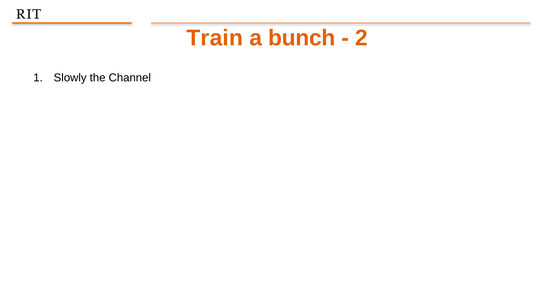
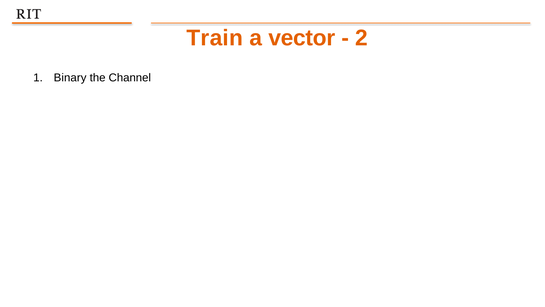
bunch: bunch -> vector (302, 38)
Slowly: Slowly -> Binary (70, 78)
